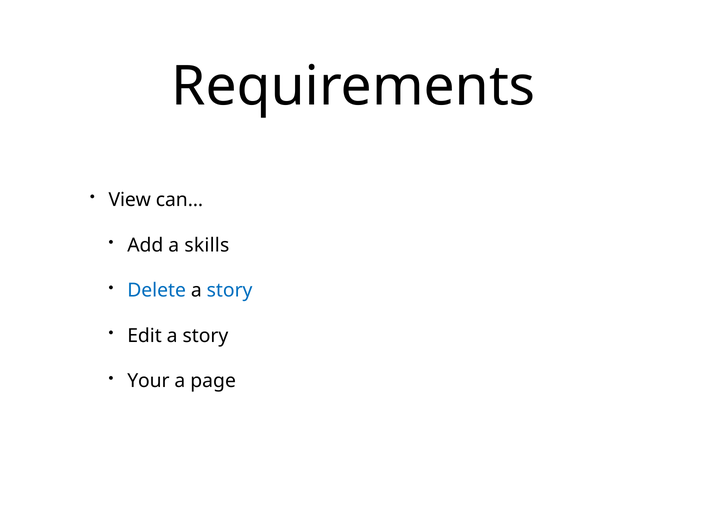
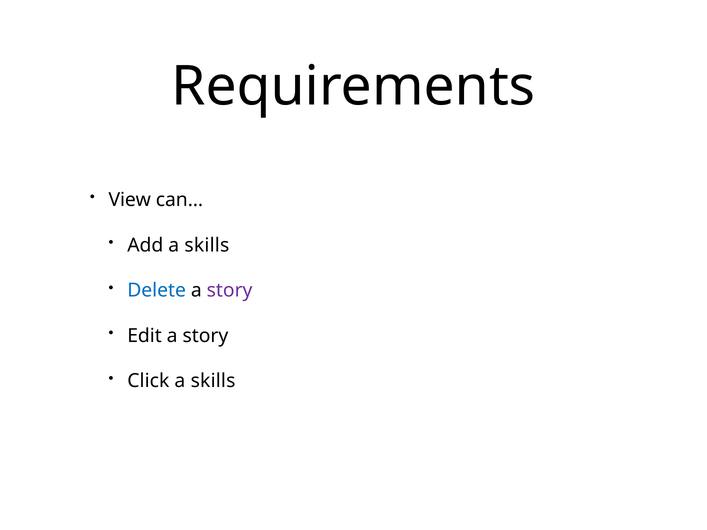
story colour: blue -> purple (230, 291)
Your: Your -> Click (148, 381)
page: page -> skills (213, 381)
